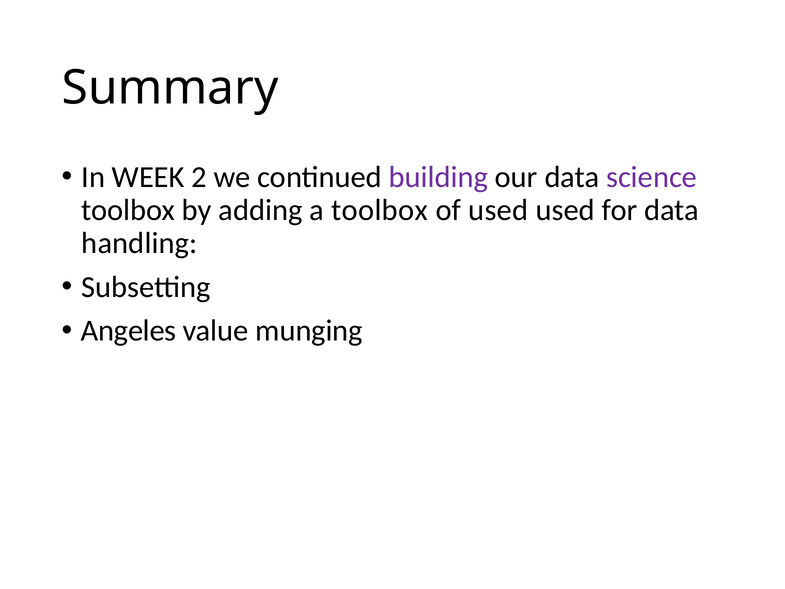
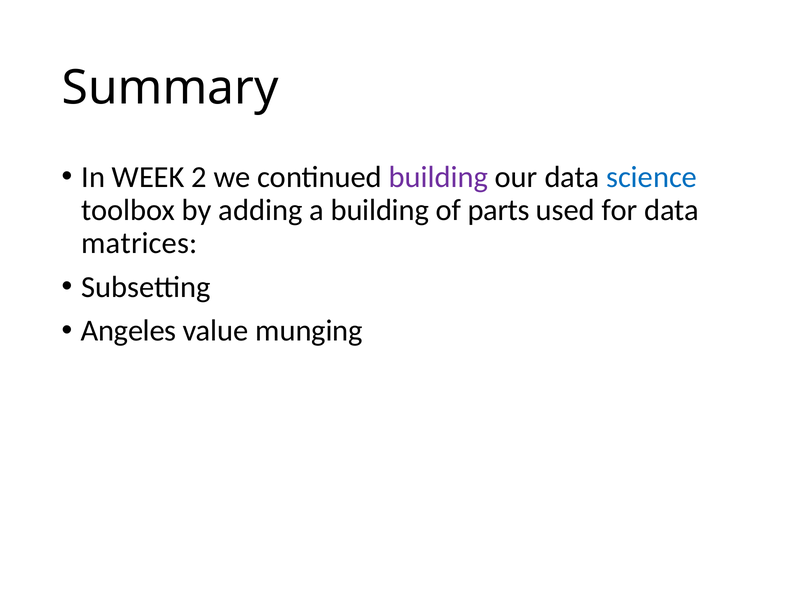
science colour: purple -> blue (652, 177)
a toolbox: toolbox -> building (380, 210)
of used: used -> parts (499, 210)
handling: handling -> matrices (139, 243)
